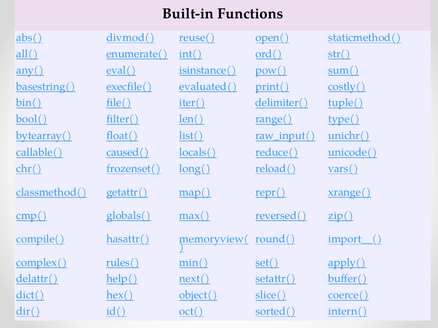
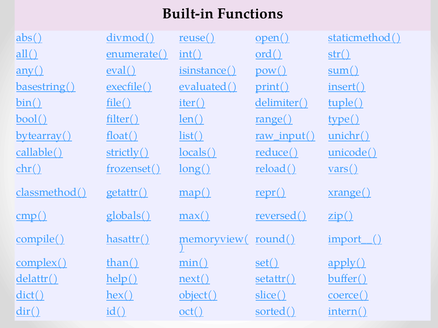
costly(: costly( -> insert( (347, 87)
caused(: caused( -> strictly( (128, 153)
rules(: rules( -> than( (123, 263)
